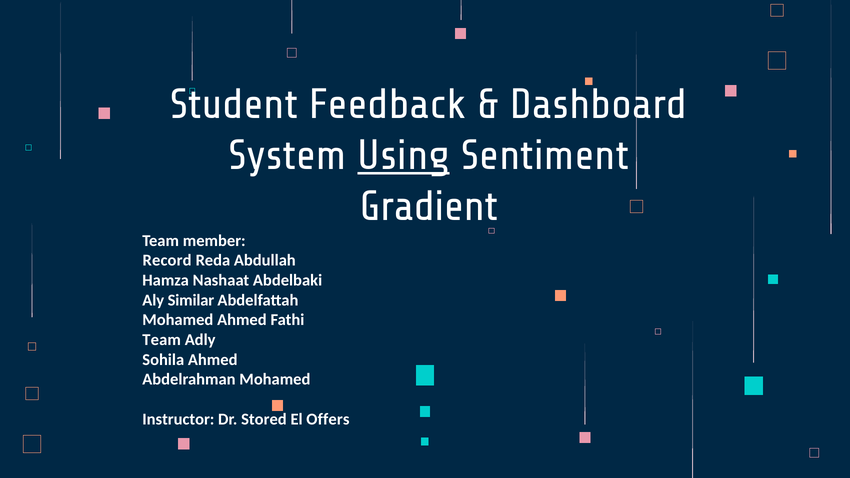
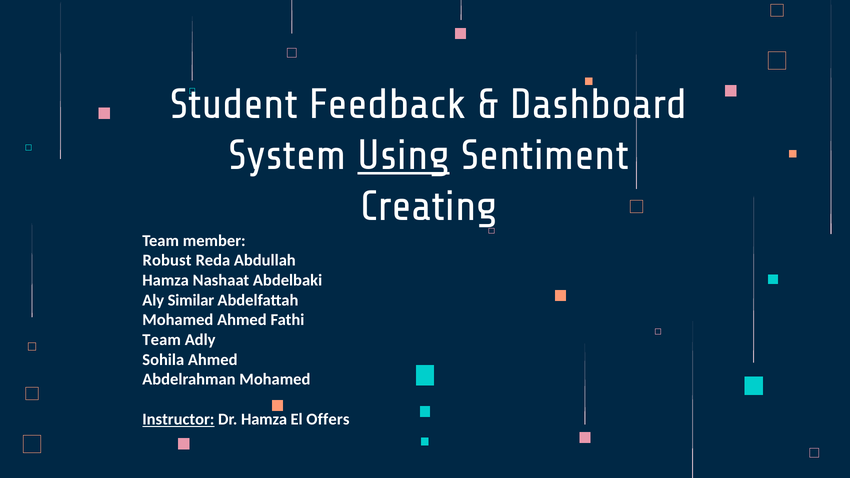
Gradient: Gradient -> Creating (429, 206)
Record: Record -> Robust (167, 261)
Instructor underline: none -> present (178, 419)
Dr Stored: Stored -> Hamza (264, 419)
